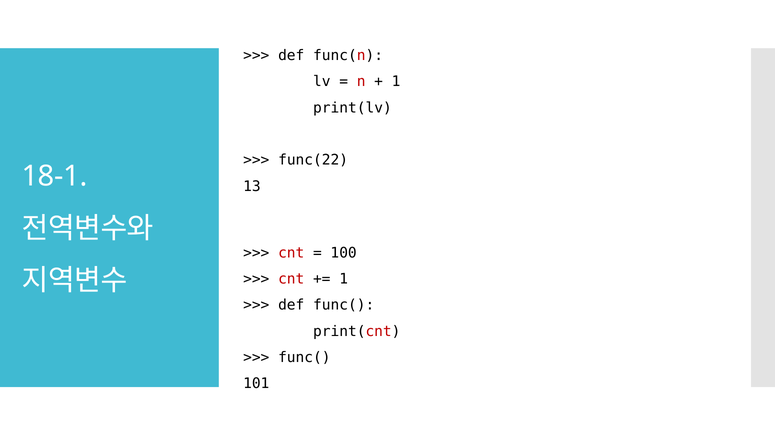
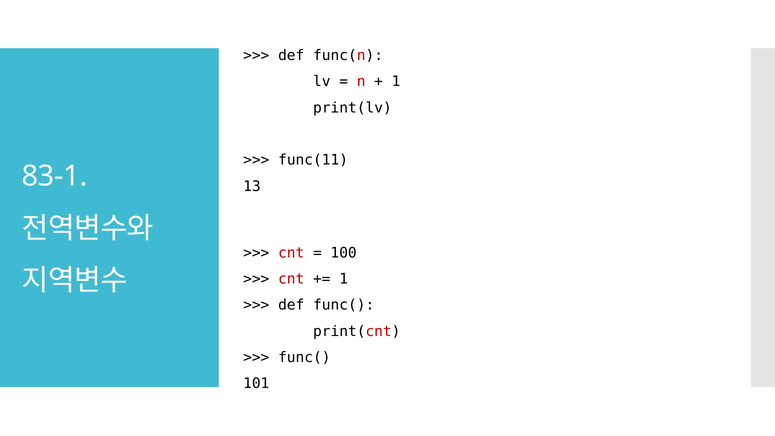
func(22: func(22 -> func(11 (313, 160)
18-1: 18-1 -> 83-1 (55, 176)
